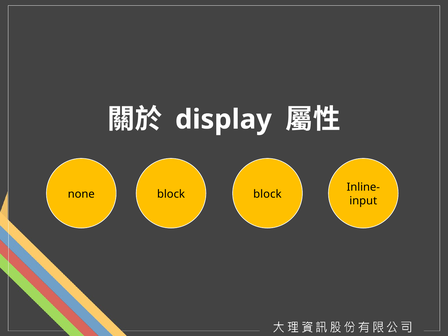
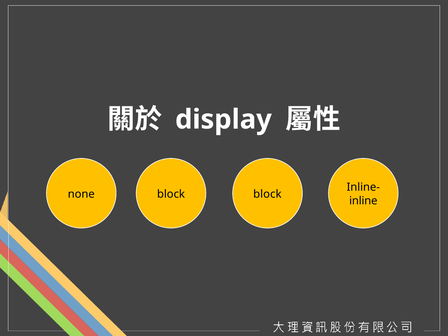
input: input -> inline (363, 201)
